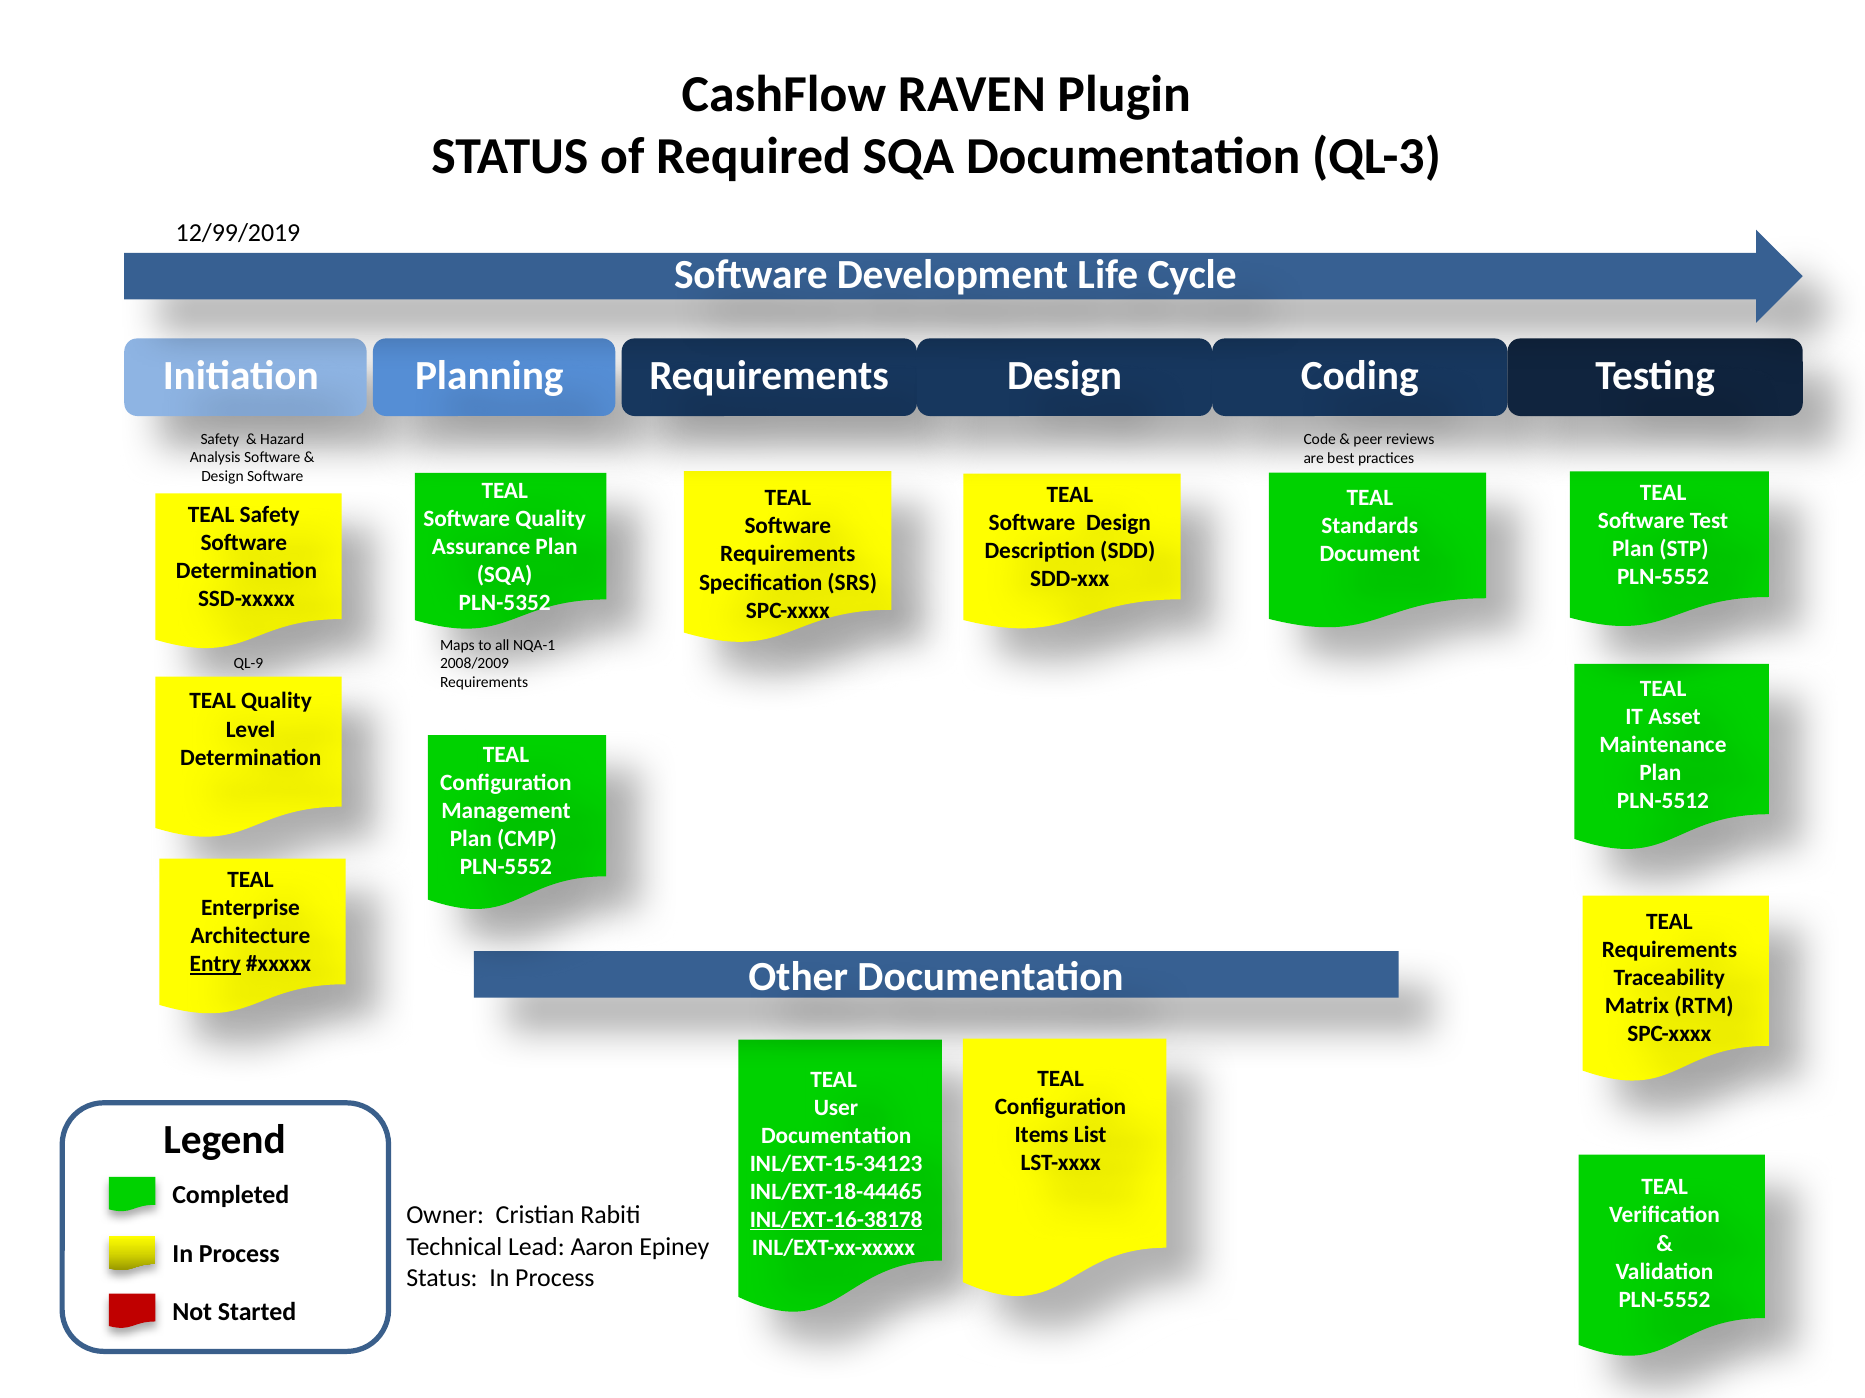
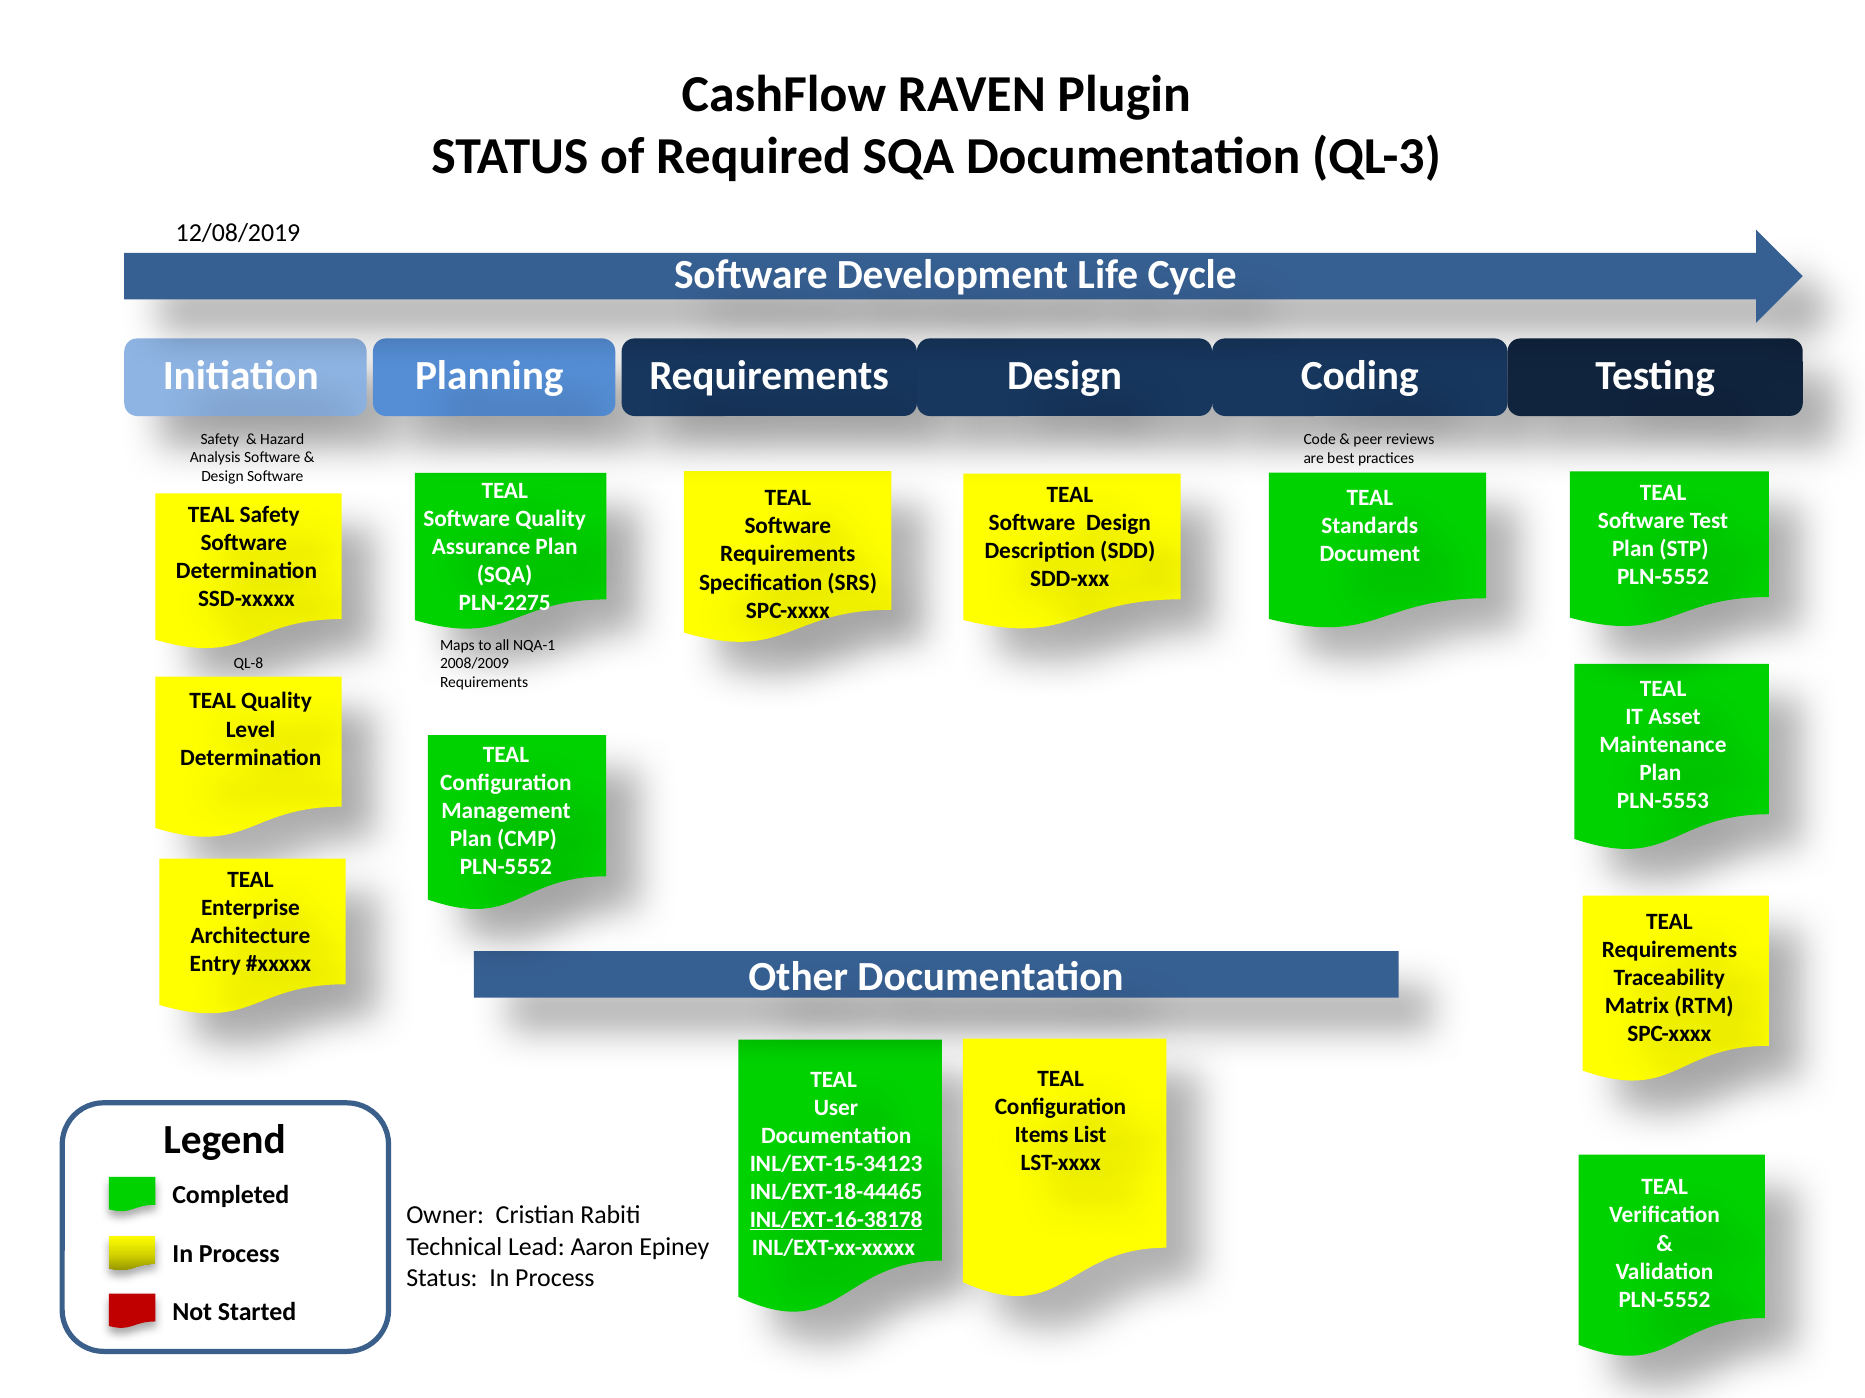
12/99/2019: 12/99/2019 -> 12/08/2019 (238, 234)
PLN-5352: PLN-5352 -> PLN-2275 (505, 603)
QL-9: QL-9 -> QL-8 (248, 664)
PLN-5512: PLN-5512 -> PLN-5553 (1663, 802)
Entry underline: present -> none (215, 965)
